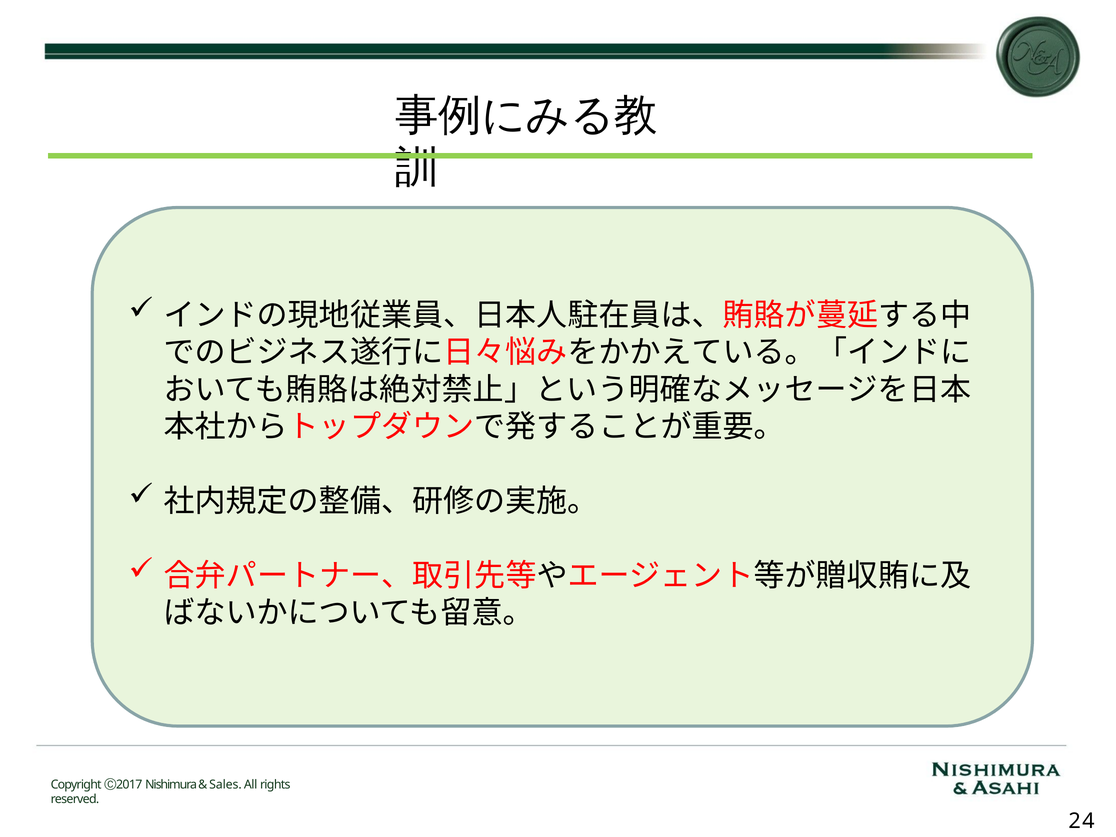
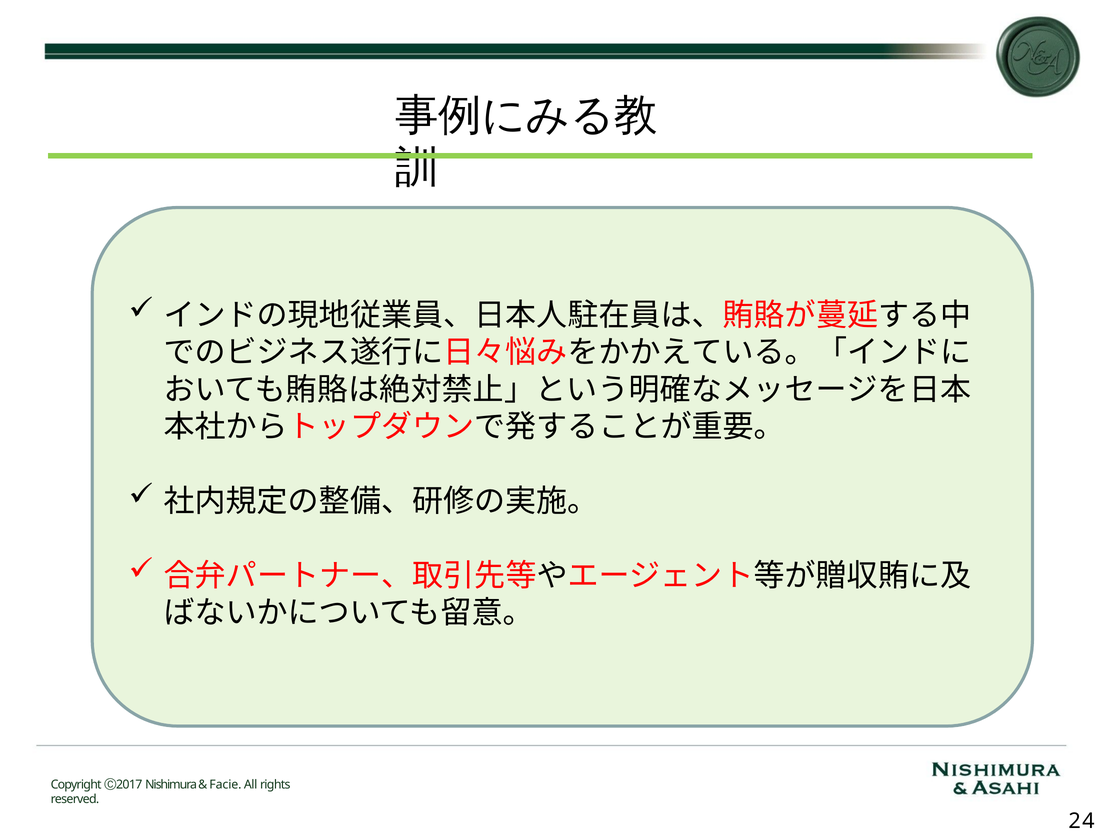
Sales: Sales -> Facie (225, 784)
